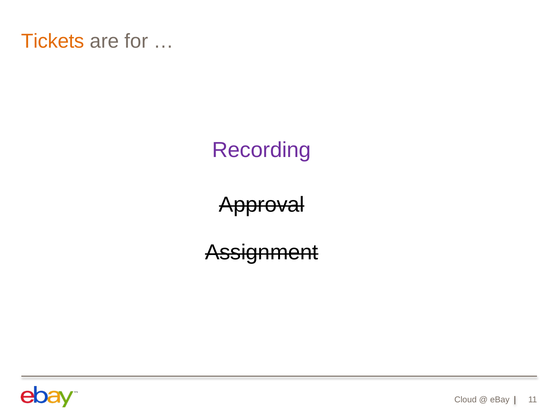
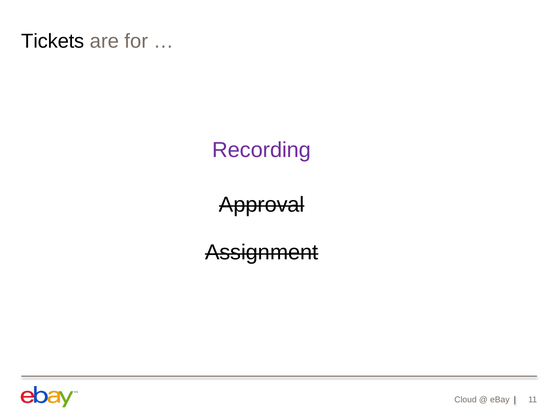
Tickets colour: orange -> black (53, 41)
